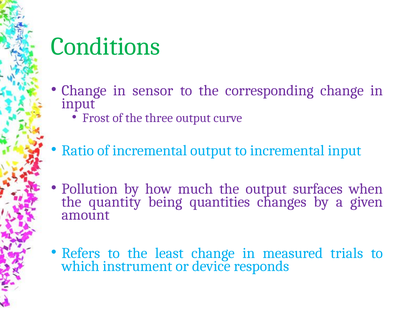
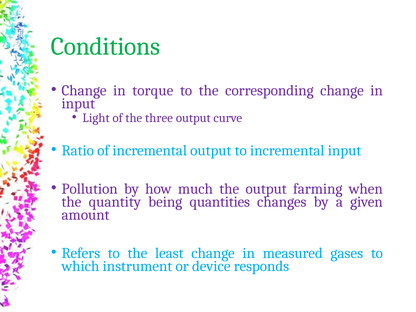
sensor: sensor -> torque (153, 91)
Frost: Frost -> Light (96, 118)
surfaces: surfaces -> farming (318, 189)
trials: trials -> gases (347, 253)
